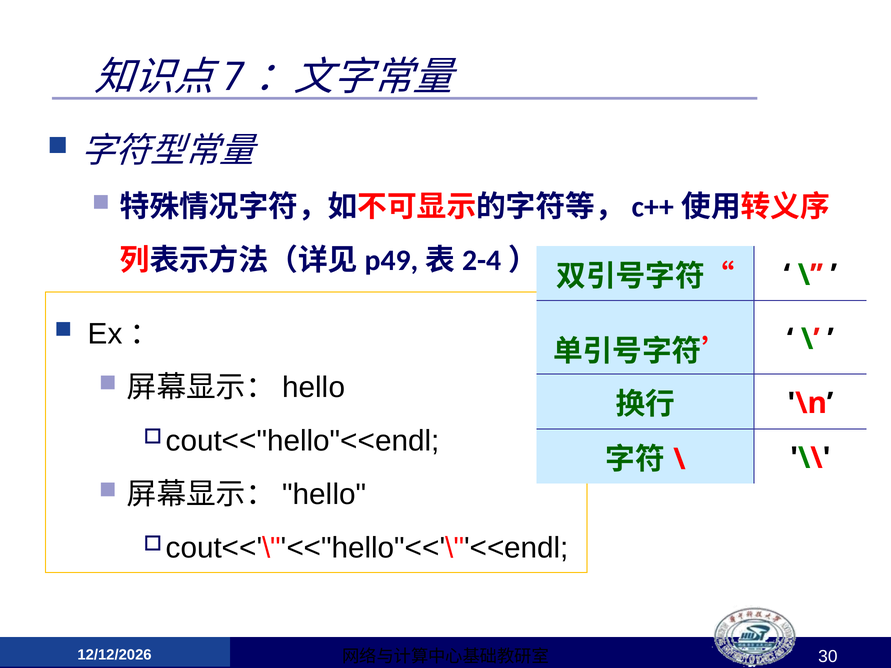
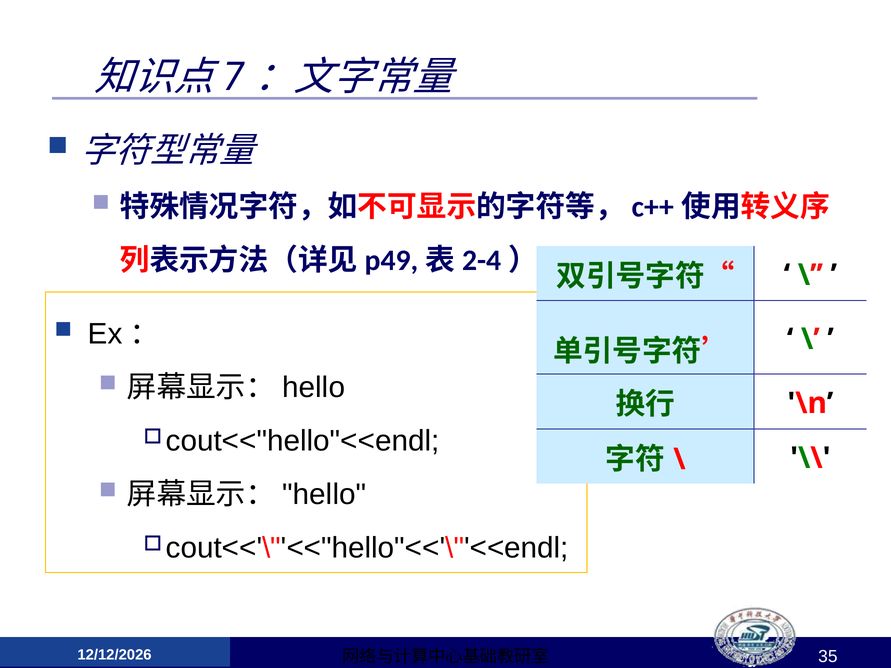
30: 30 -> 35 (828, 657)
